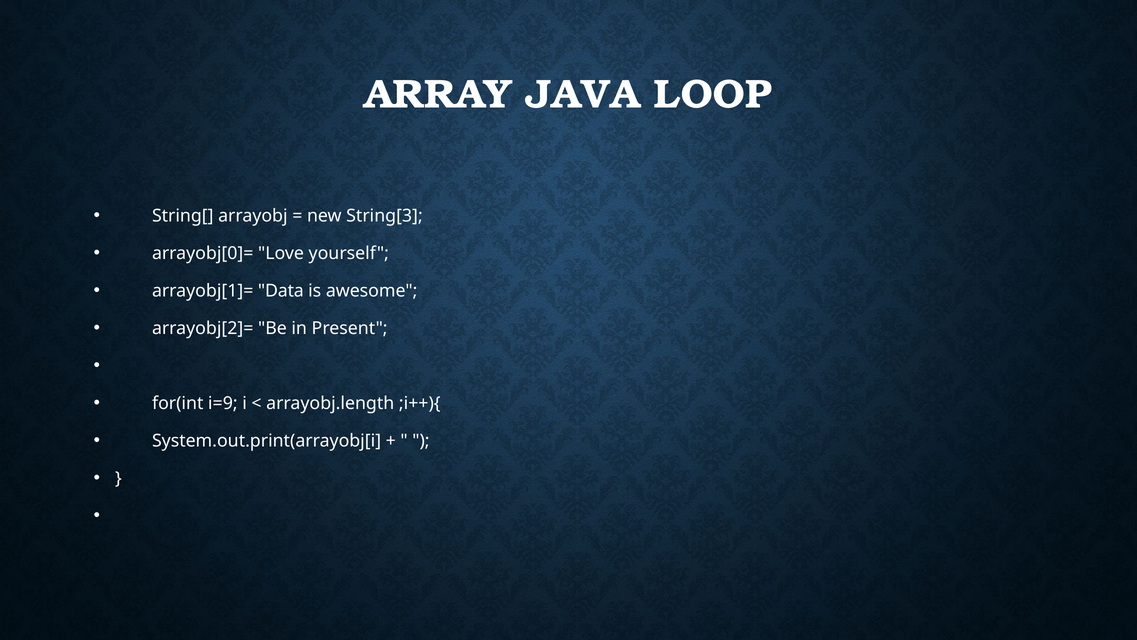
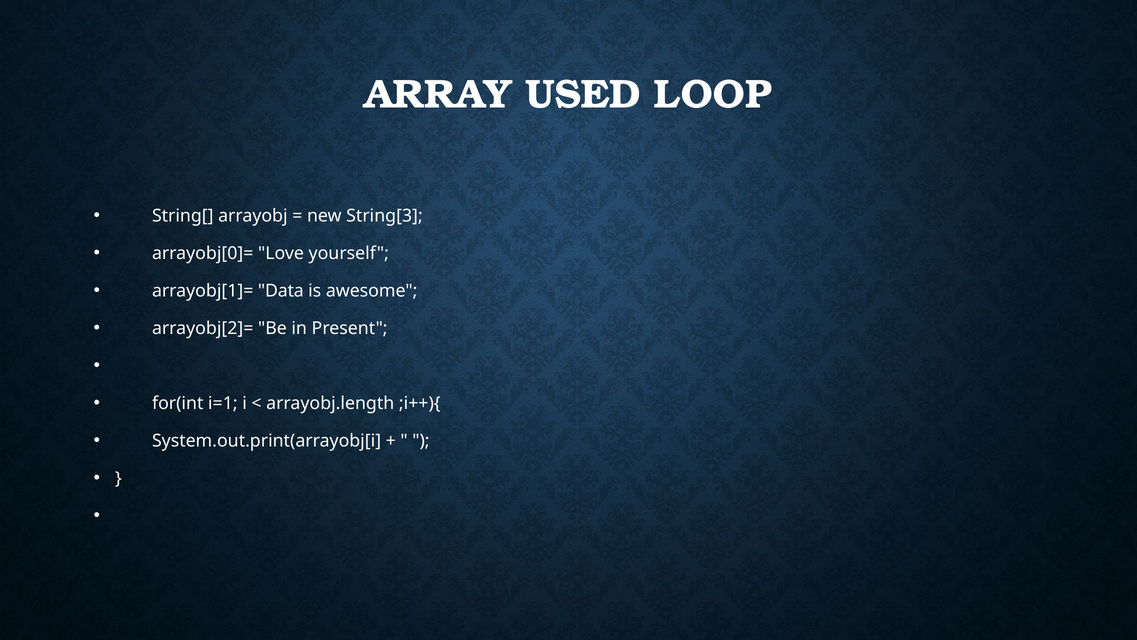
JAVA: JAVA -> USED (583, 94)
i=9: i=9 -> i=1 (223, 403)
